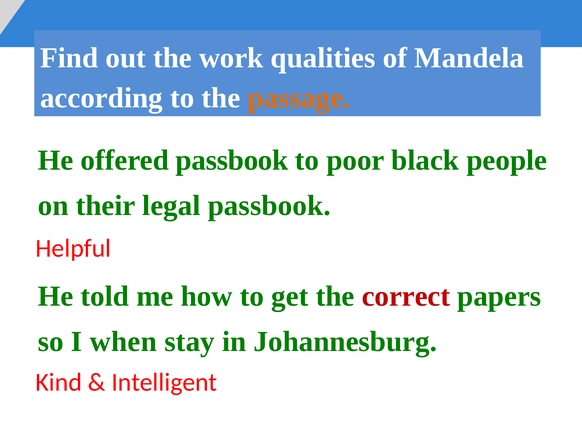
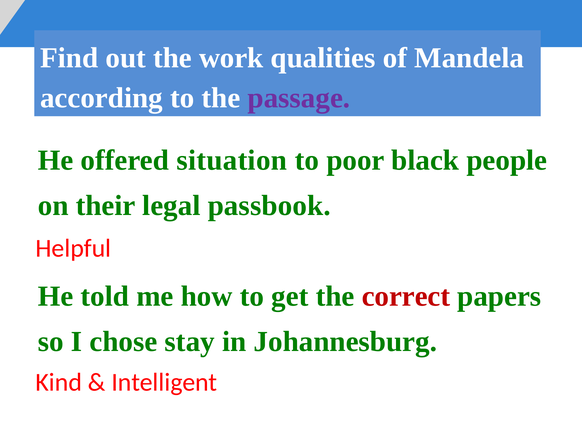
passage colour: orange -> purple (299, 98)
offered passbook: passbook -> situation (232, 160)
when: when -> chose (123, 342)
